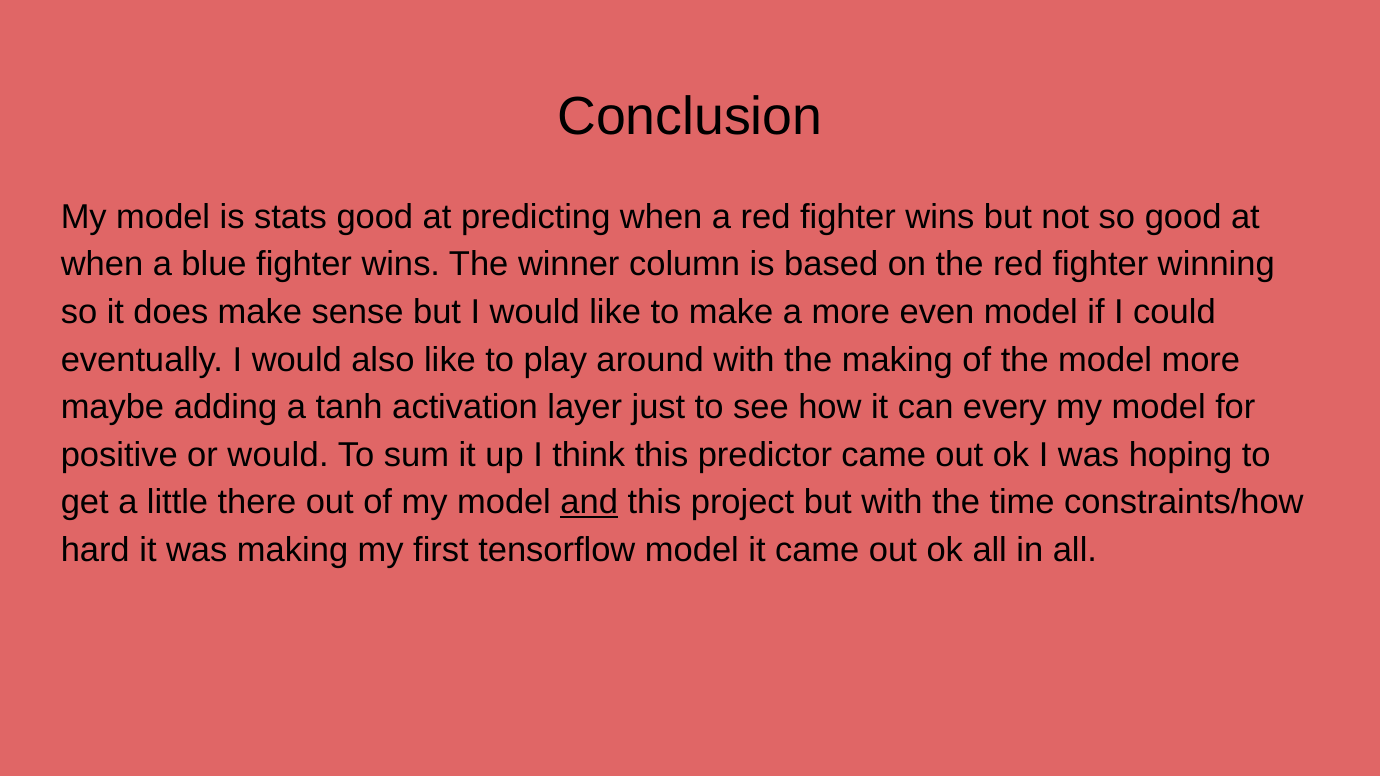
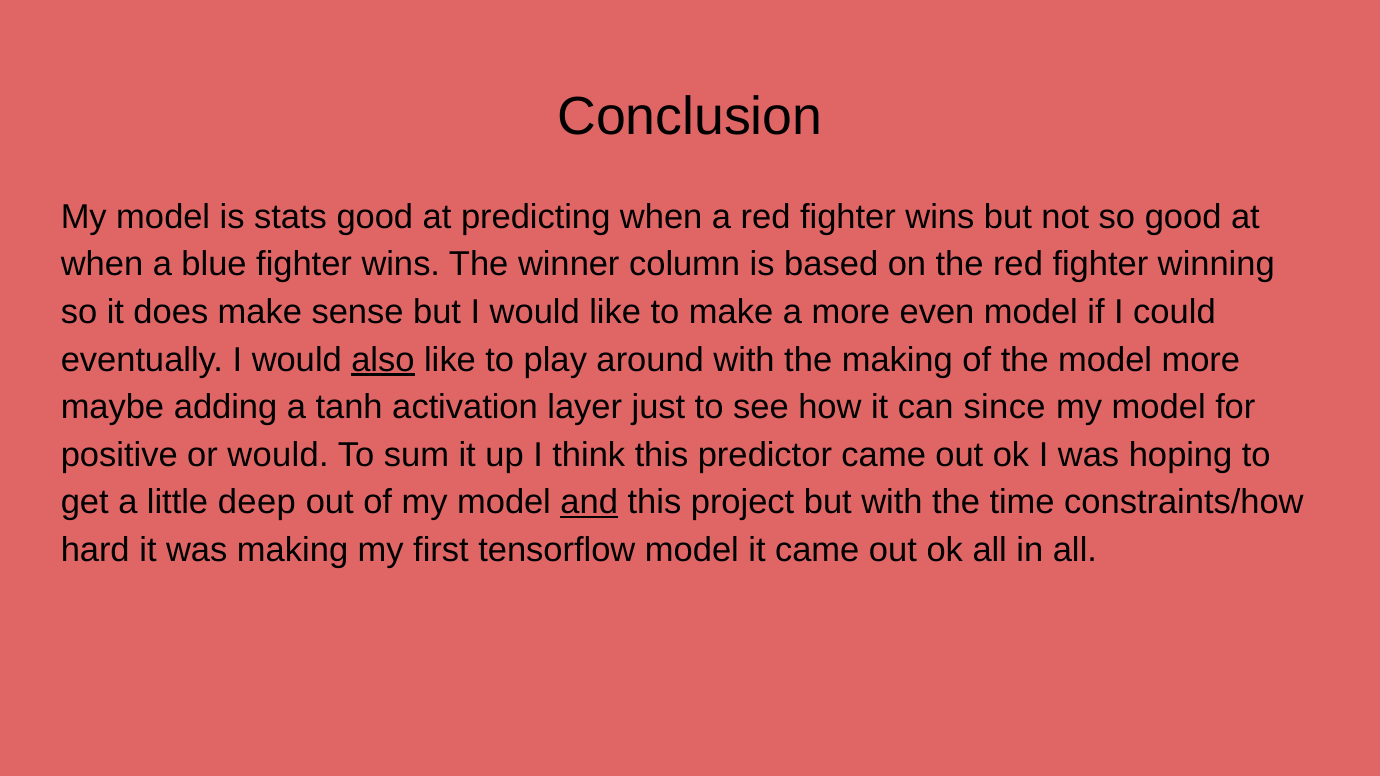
also underline: none -> present (383, 360)
every: every -> since (1005, 407)
there: there -> deep (257, 503)
